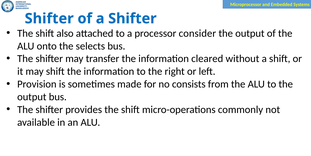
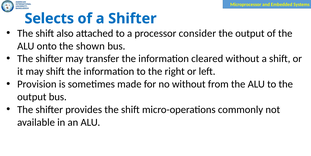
Shifter: Shifter -> Selects (49, 18)
selects: selects -> shown (90, 46)
no consists: consists -> without (189, 84)
